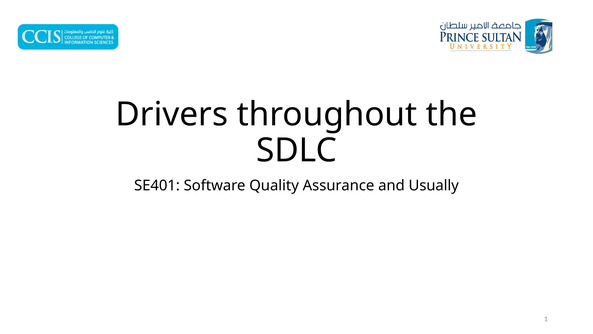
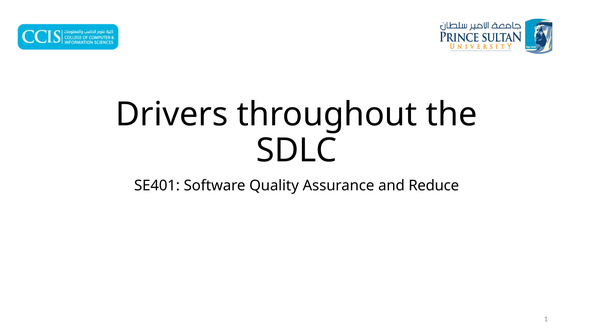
Usually: Usually -> Reduce (434, 185)
